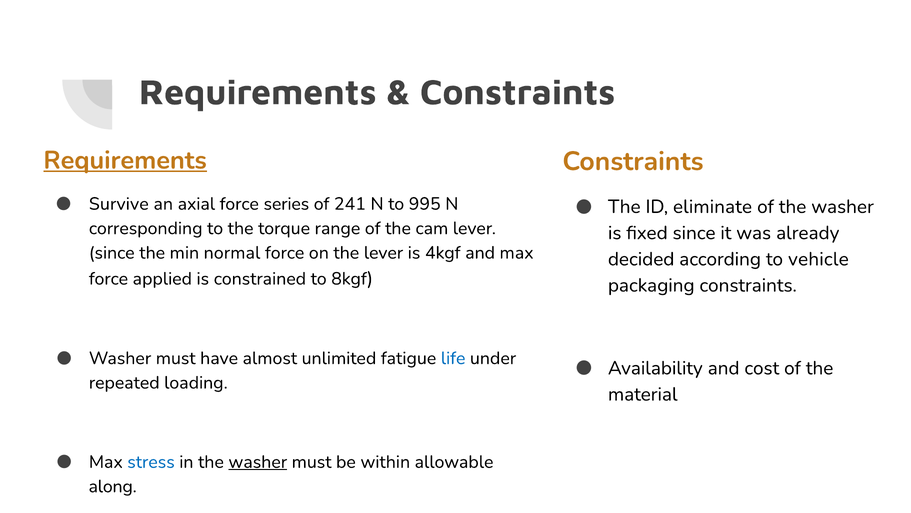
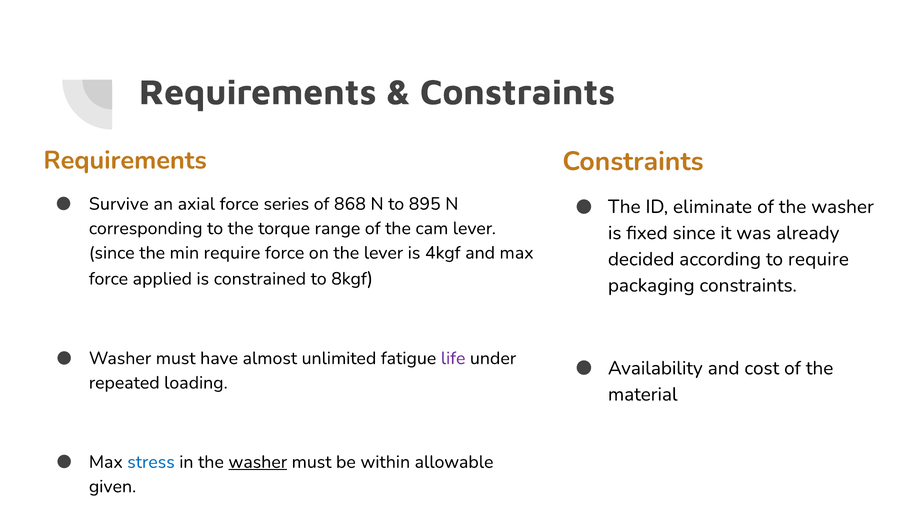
Requirements underline: present -> none (125, 160)
241: 241 -> 868 (350, 204)
995: 995 -> 895 (425, 204)
min normal: normal -> require (232, 252)
to vehicle: vehicle -> require (818, 259)
life colour: blue -> purple (453, 358)
along: along -> given (113, 486)
